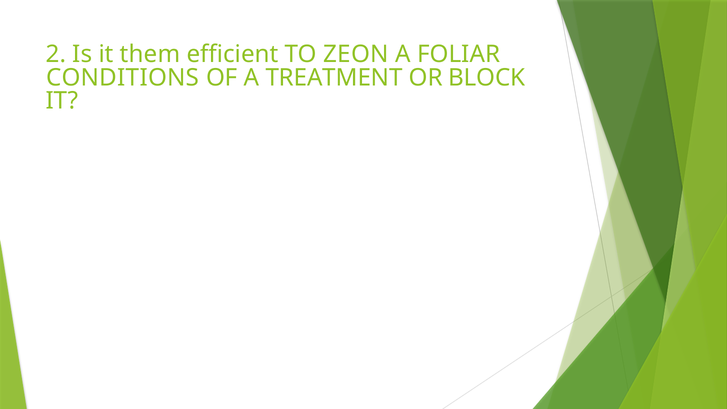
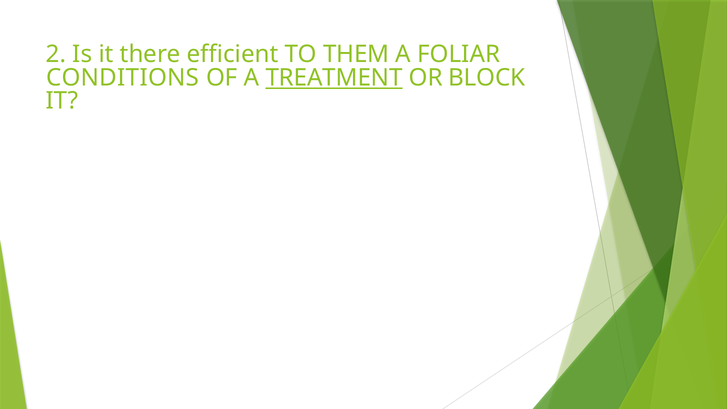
them: them -> there (150, 54)
ZEON: ZEON -> THEM (356, 54)
TREATMENT underline: none -> present (334, 78)
